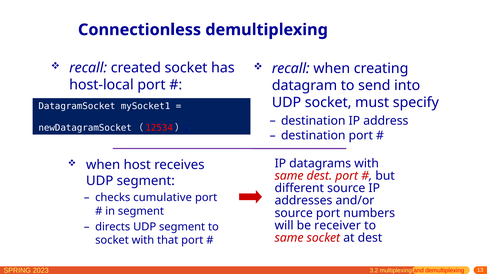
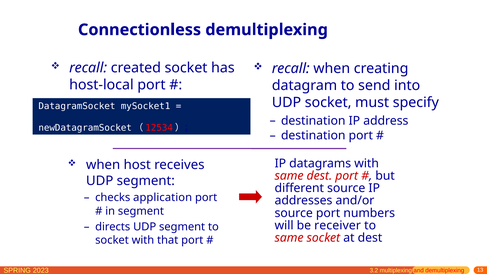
cumulative: cumulative -> application (163, 198)
